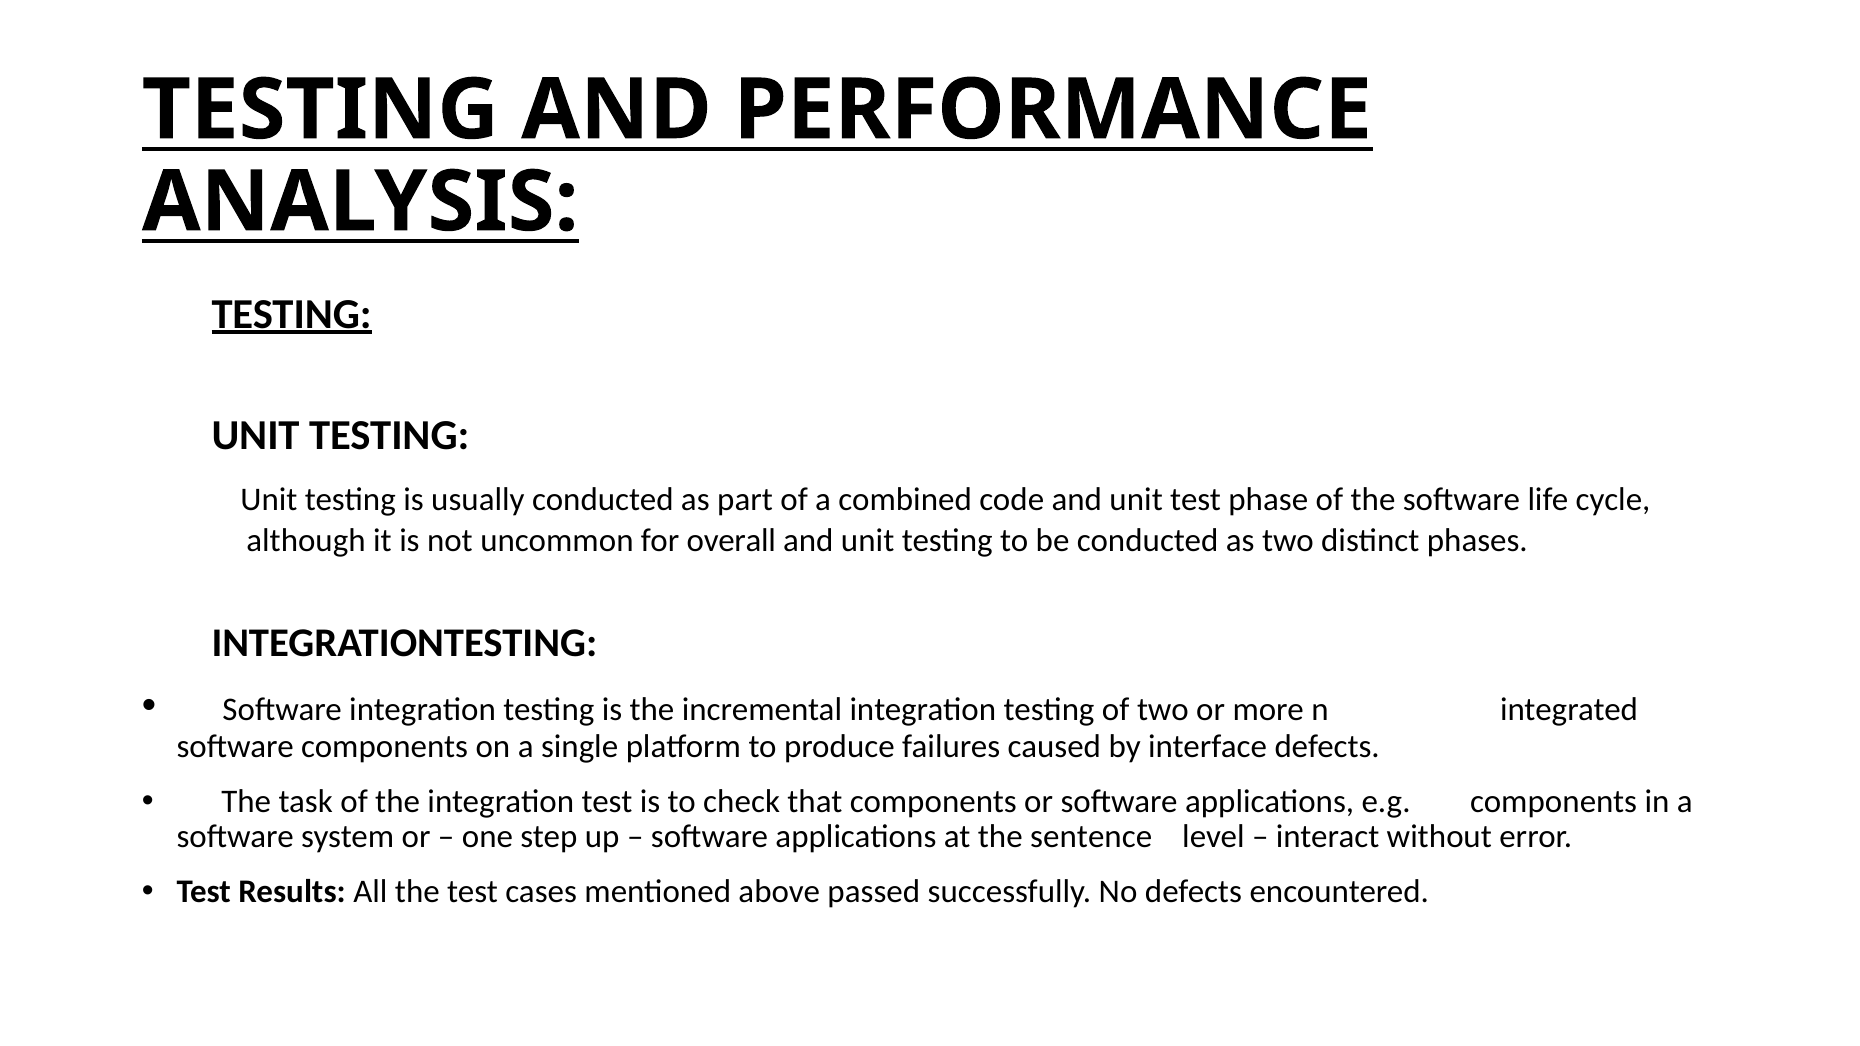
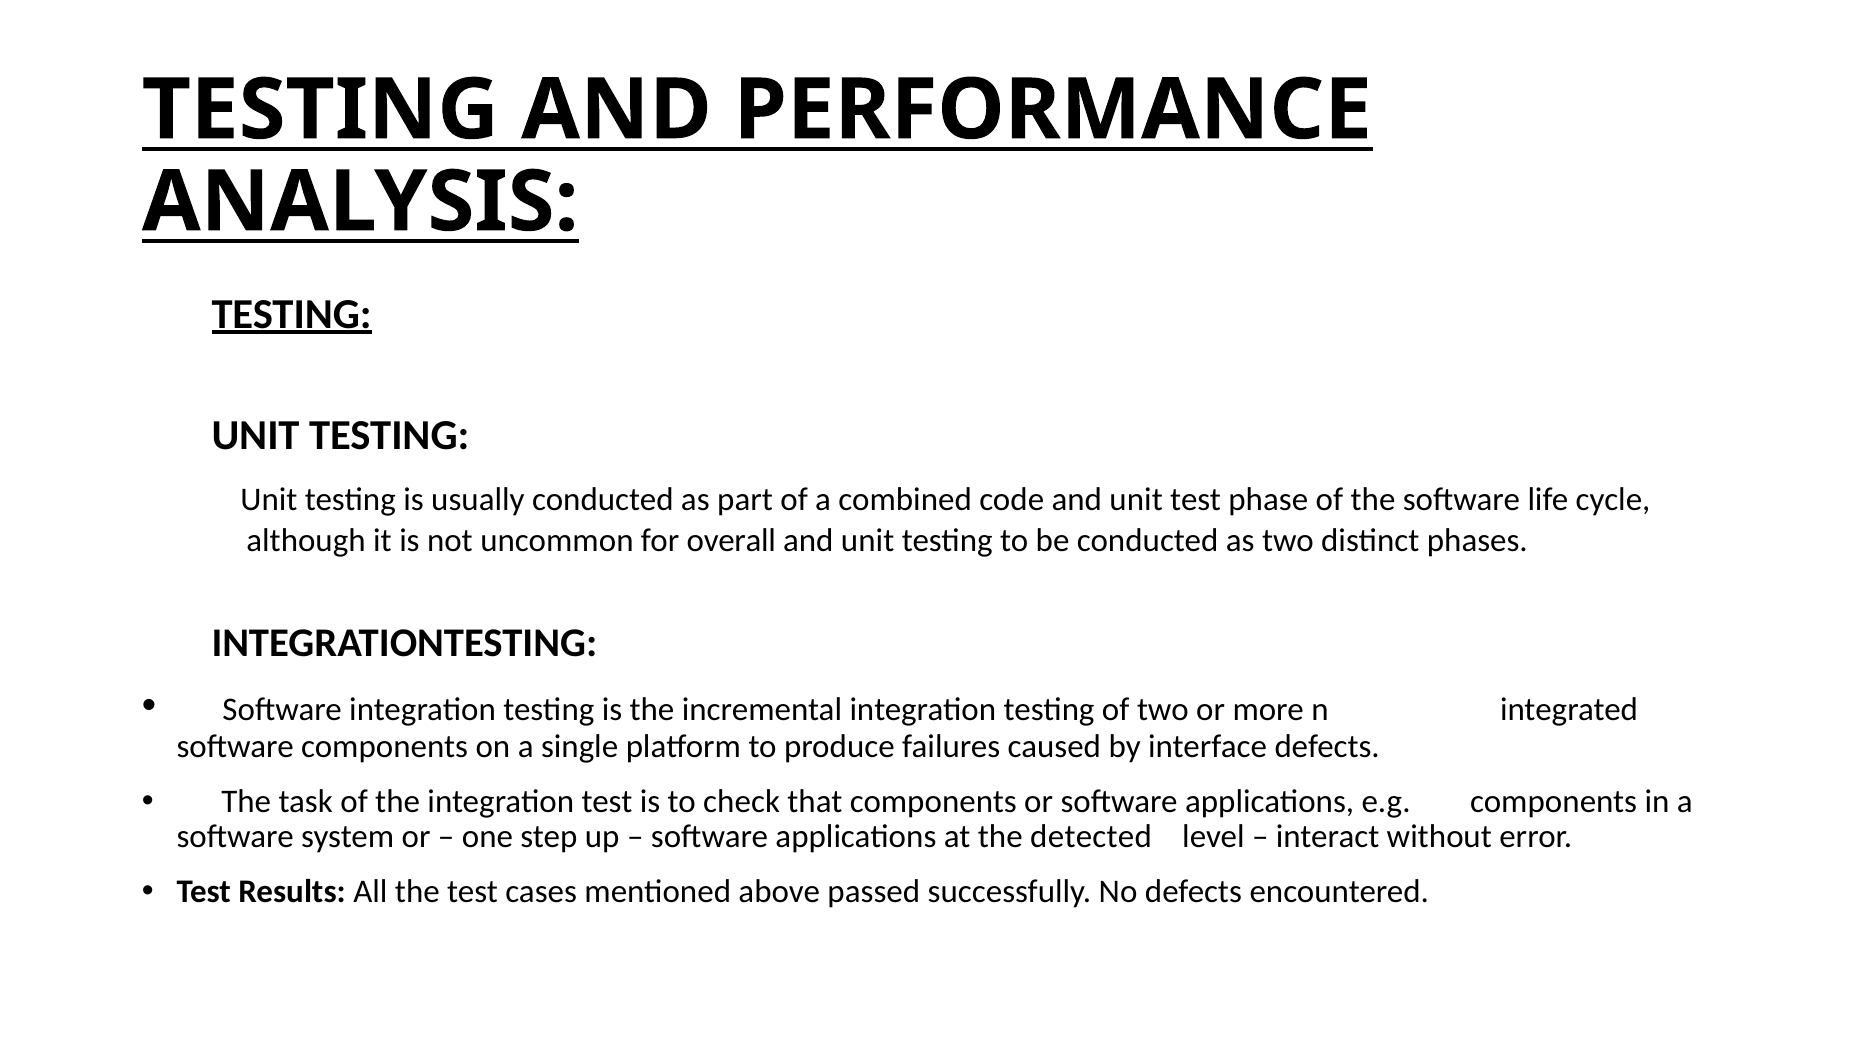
sentence: sentence -> detected (1091, 837)
